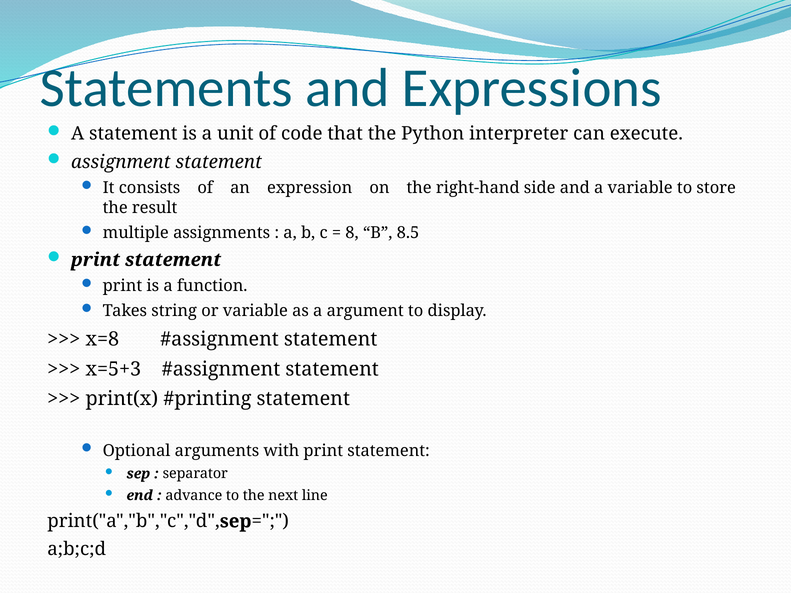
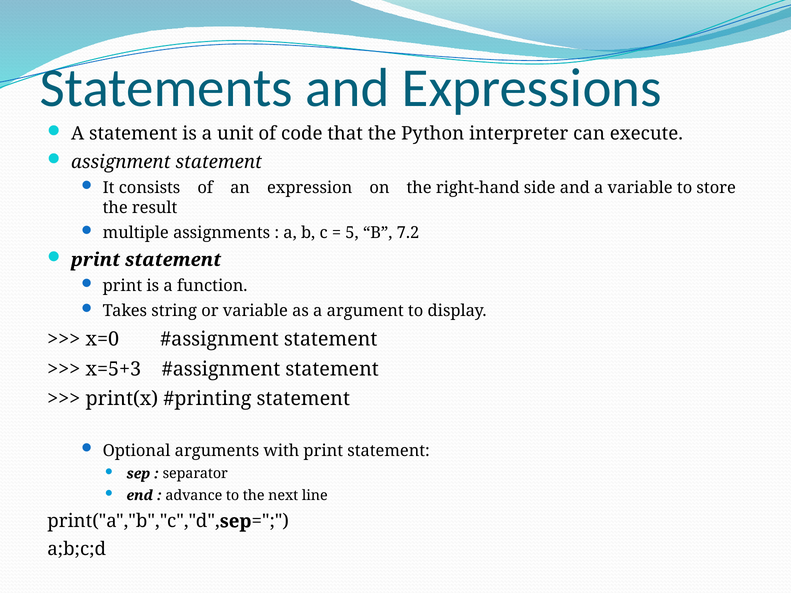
8: 8 -> 5 (352, 233)
8.5: 8.5 -> 7.2 (408, 233)
x=8: x=8 -> x=0 (102, 339)
